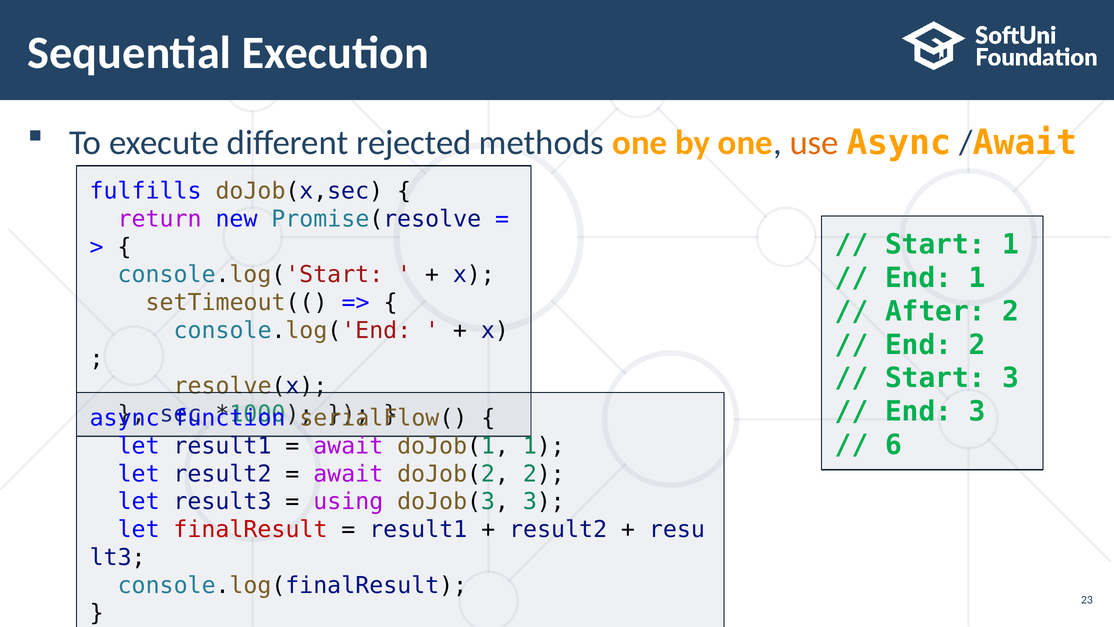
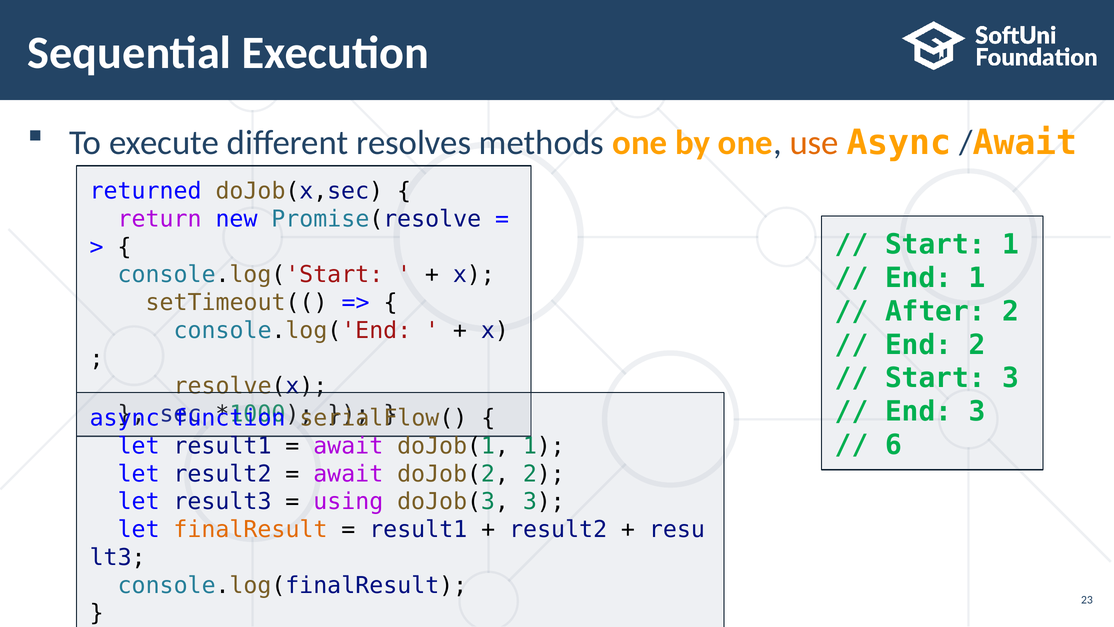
rejected: rejected -> resolves (414, 142)
fulfills: fulfills -> returned (146, 191)
finalResult colour: red -> orange (250, 529)
